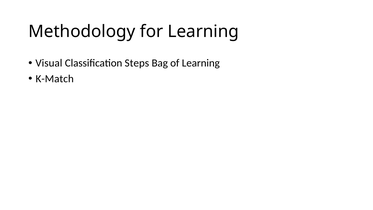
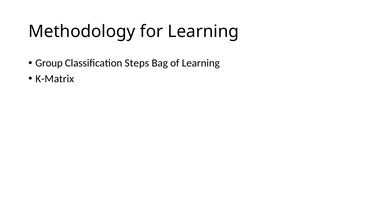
Visual: Visual -> Group (49, 63)
K-Match: K-Match -> K-Matrix (55, 79)
